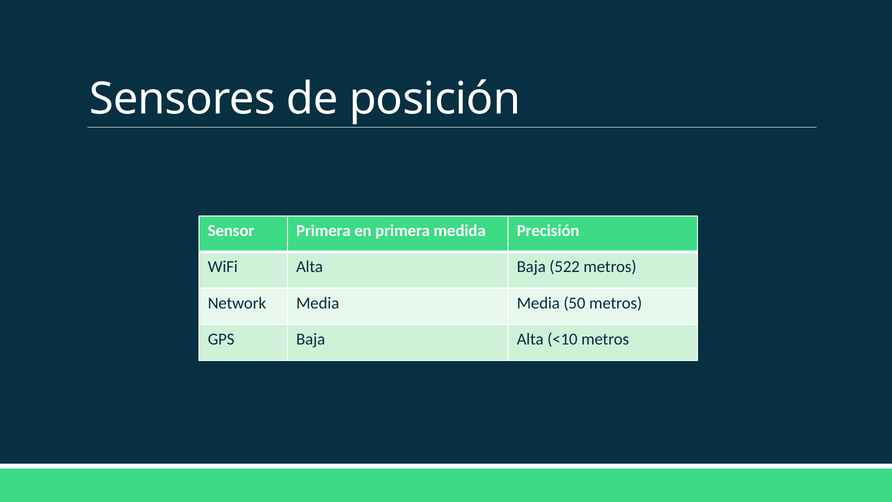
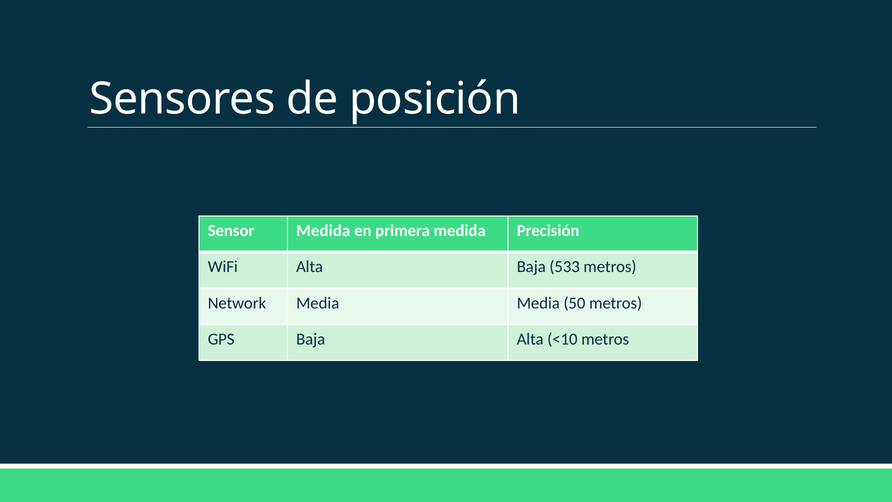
Sensor Primera: Primera -> Medida (323, 231)
522: 522 -> 533 (565, 267)
